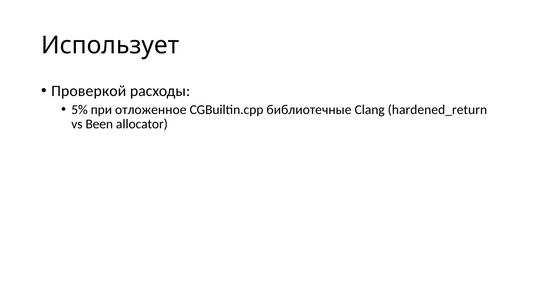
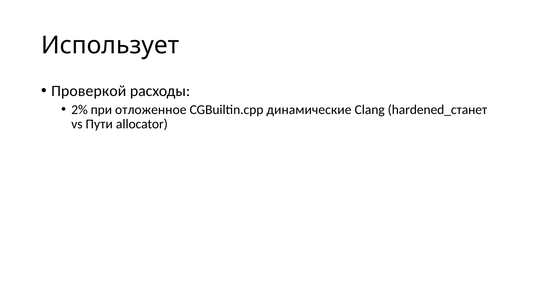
5%: 5% -> 2% (79, 110)
библиотечные: библиотечные -> динамические (309, 110)
hardened_return: hardened_return -> hardened_станет (437, 110)
Been: Been -> Пути (99, 124)
